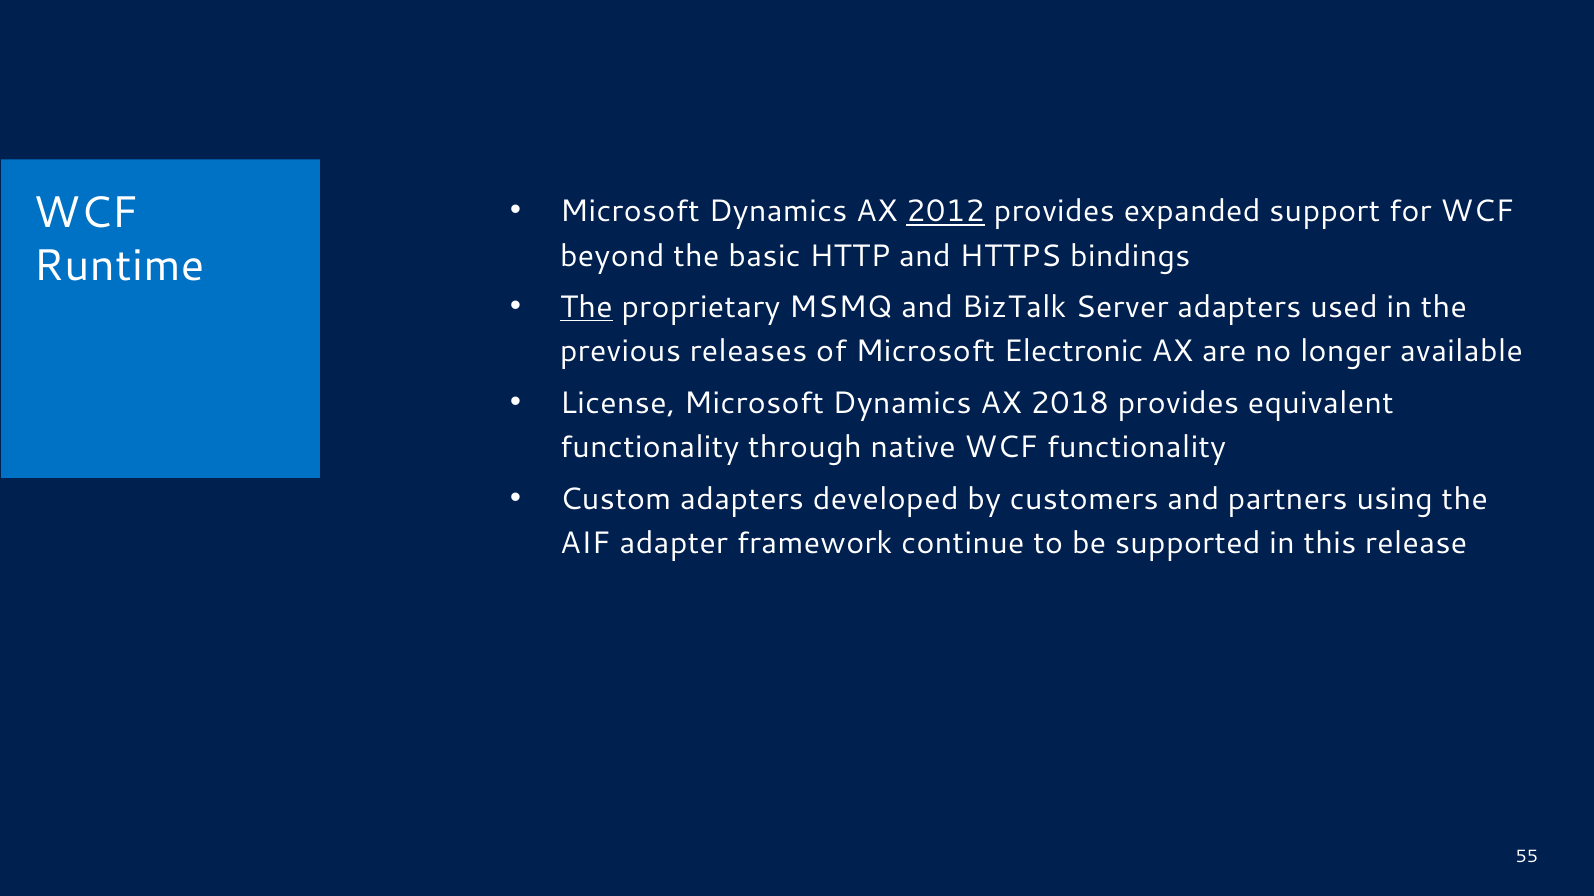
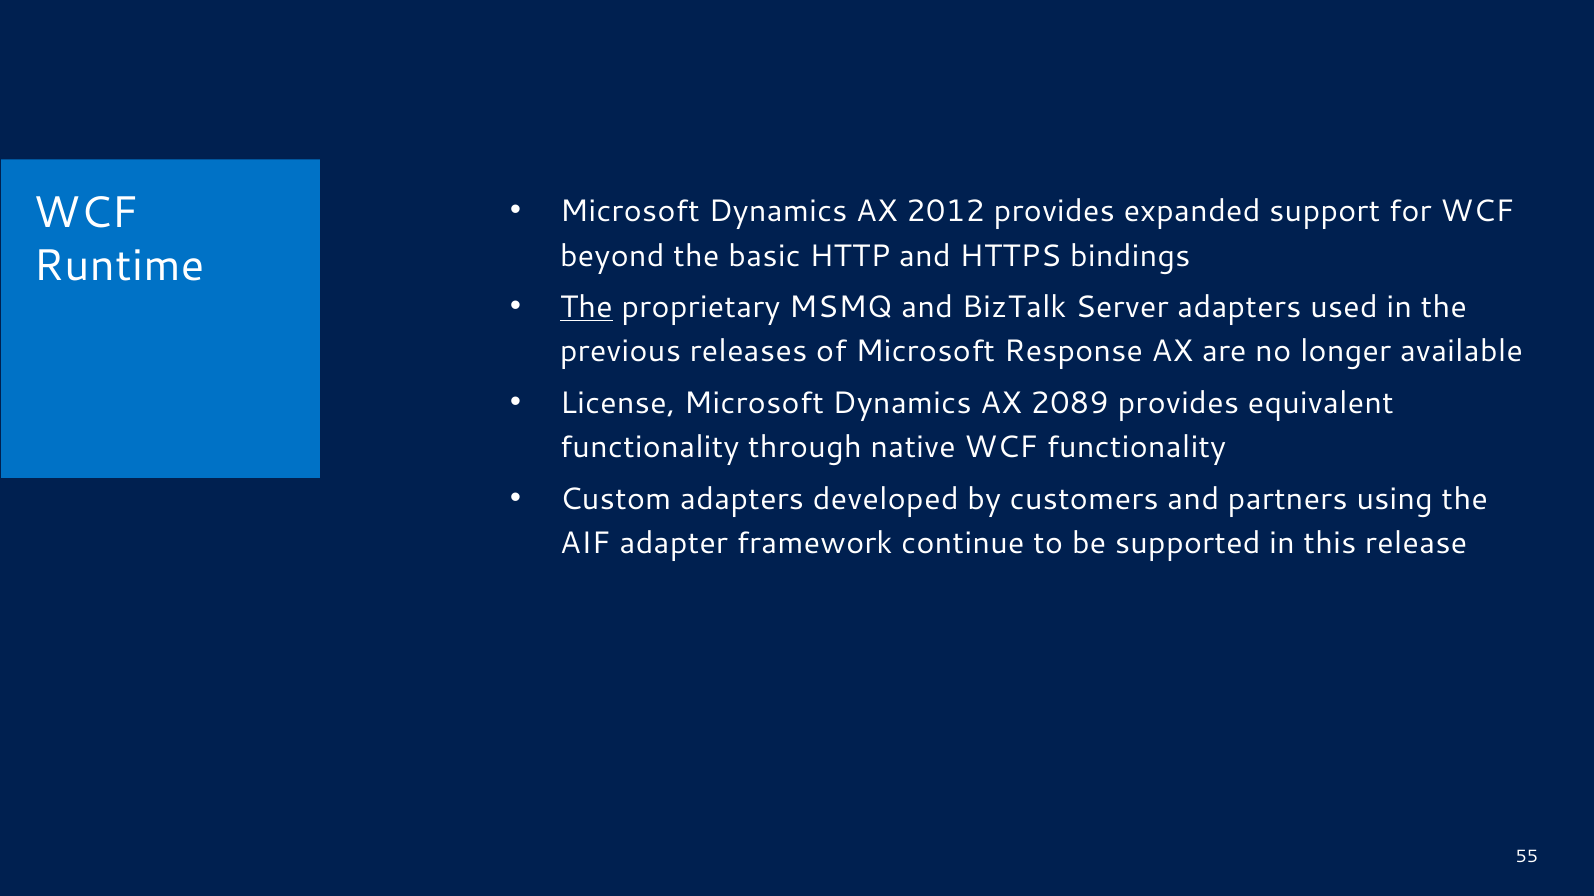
2012 underline: present -> none (946, 211)
Electronic: Electronic -> Response (1073, 352)
2018: 2018 -> 2089 (1070, 403)
